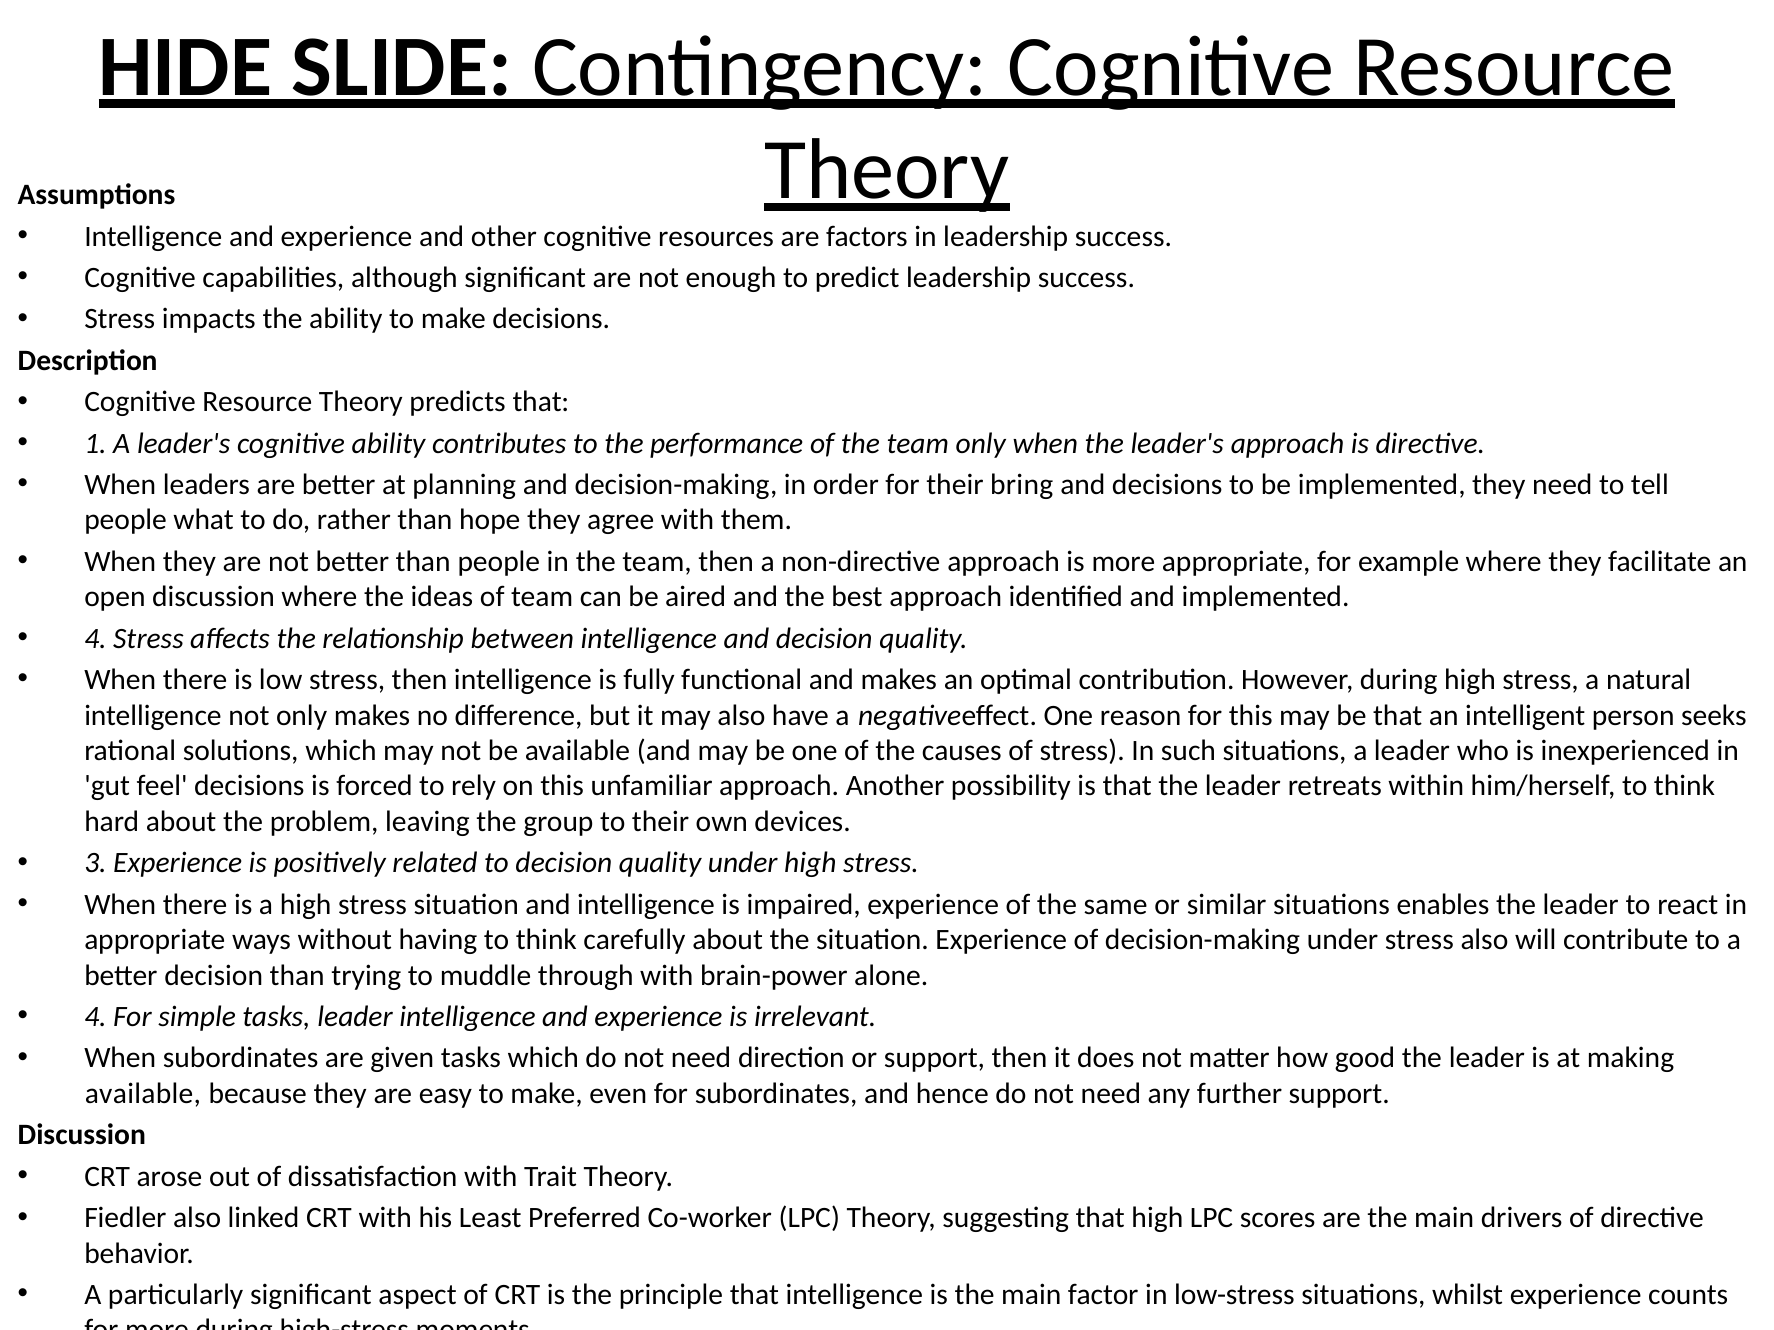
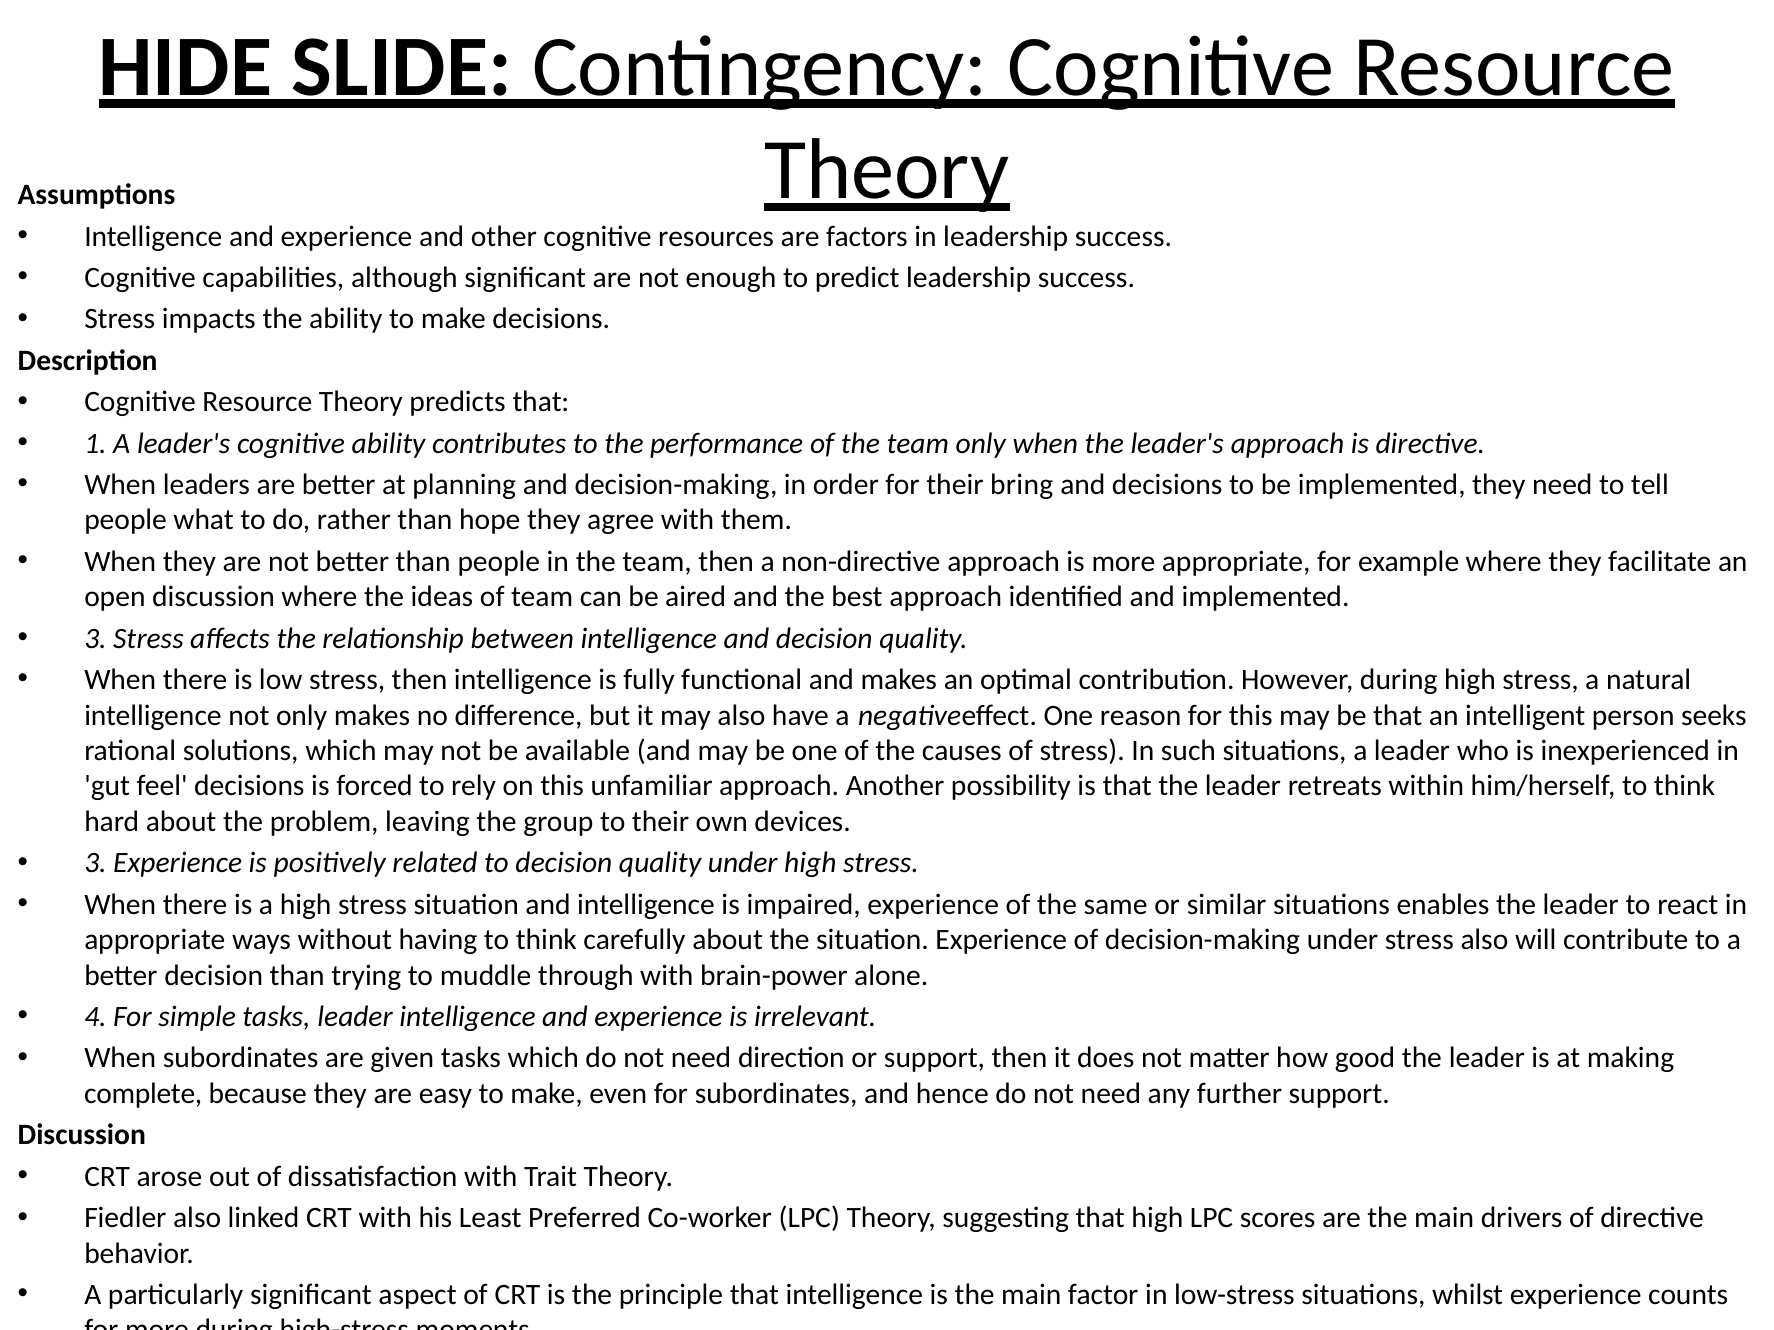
4: 4 -> 3 (95, 639)
available: available -> complete (143, 1094)
